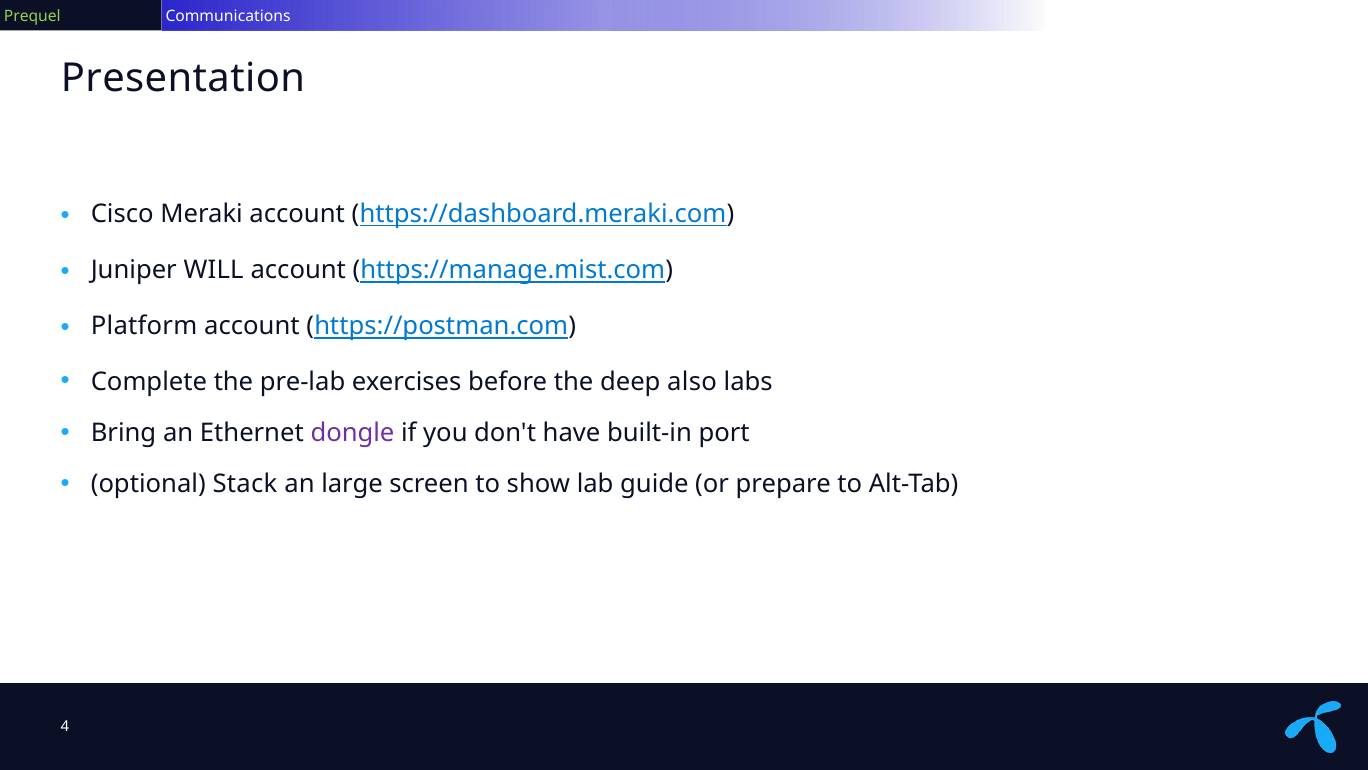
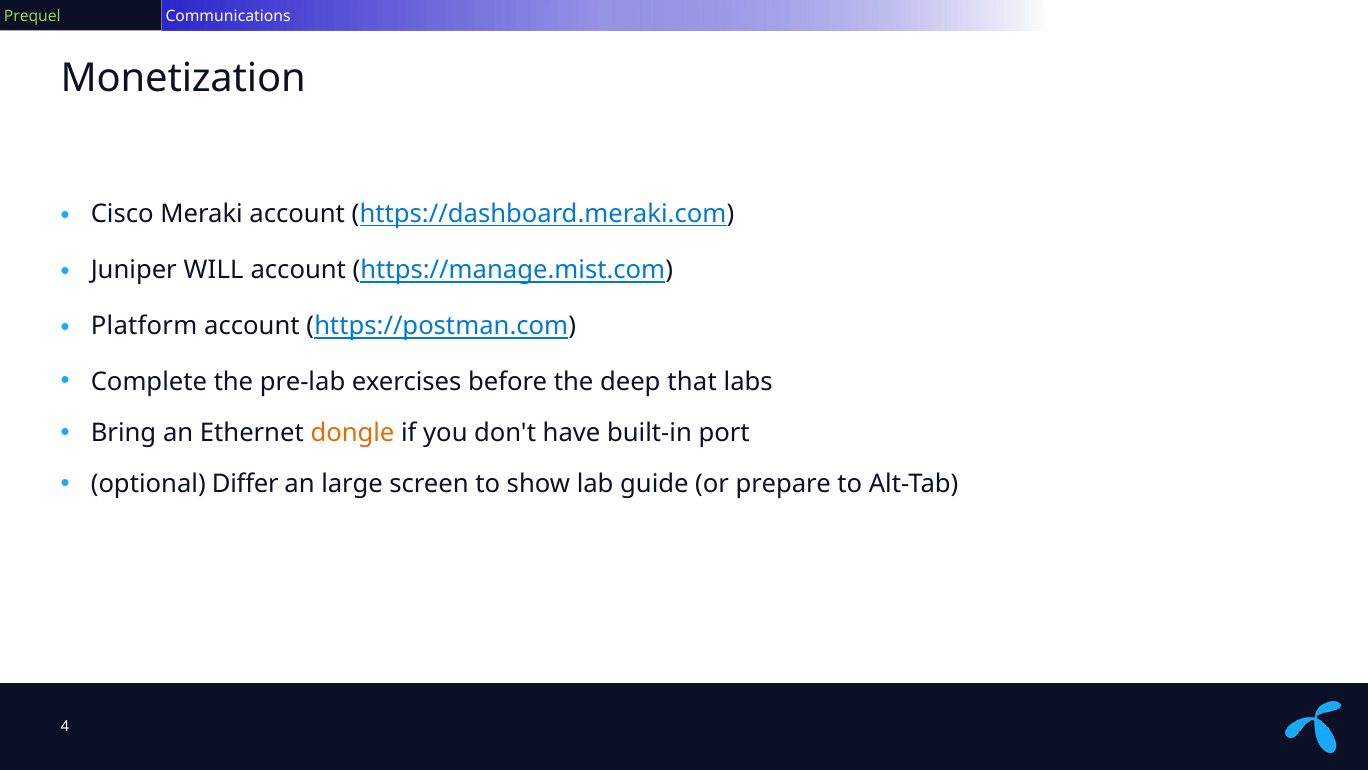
Presentation: Presentation -> Monetization (183, 78)
also: also -> that (692, 382)
dongle colour: purple -> orange (352, 433)
Stack: Stack -> Differ (245, 484)
